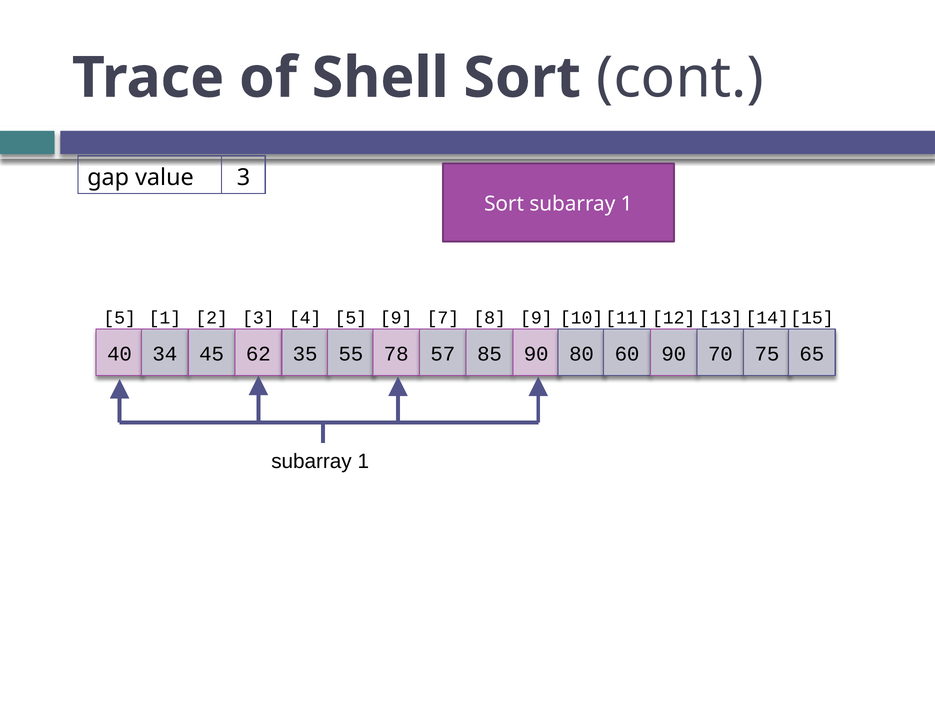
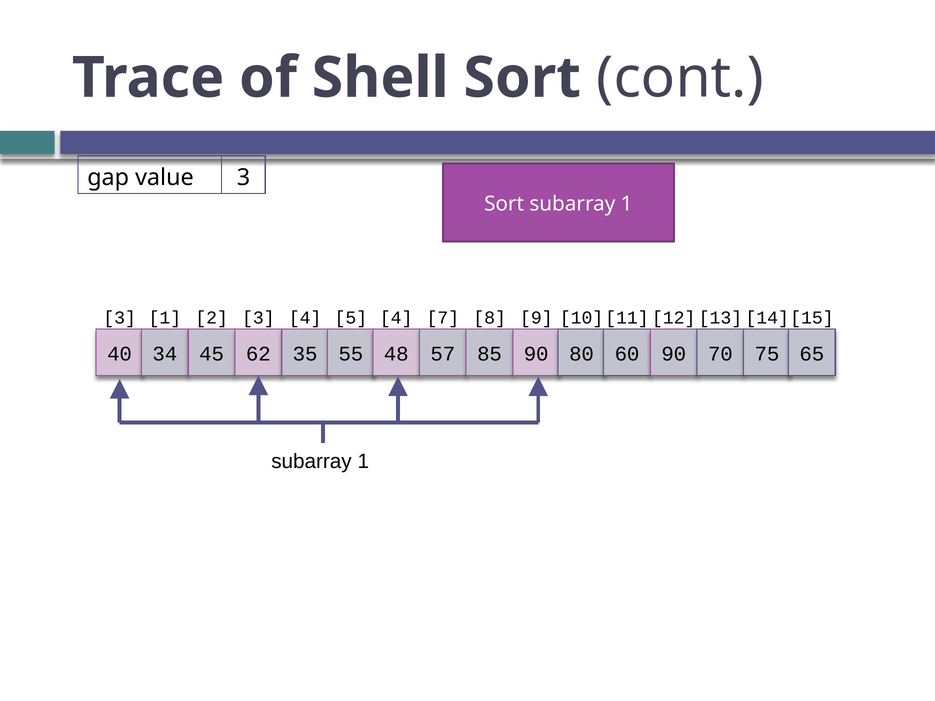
5: 5 -> 3 (120, 318)
5 9: 9 -> 4 (396, 318)
78: 78 -> 48 (396, 354)
